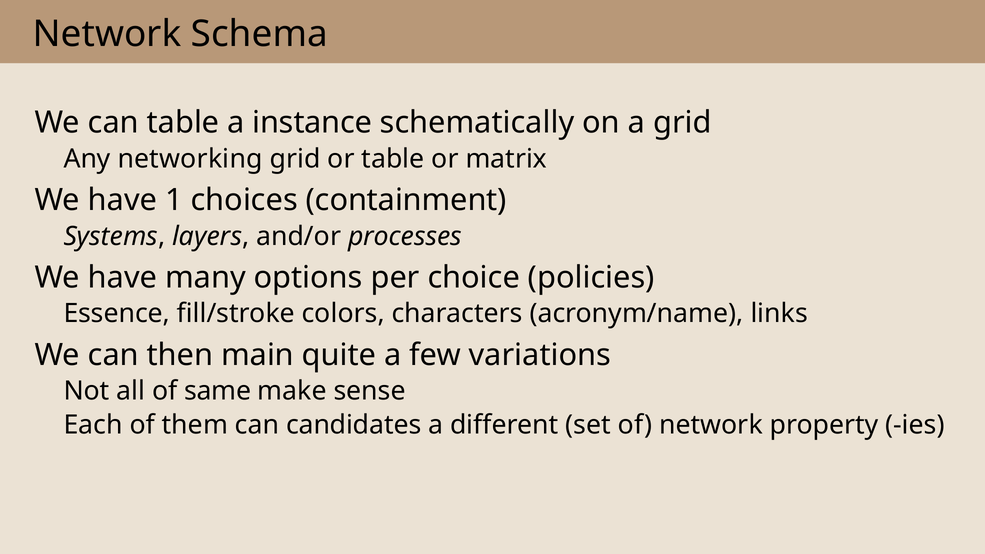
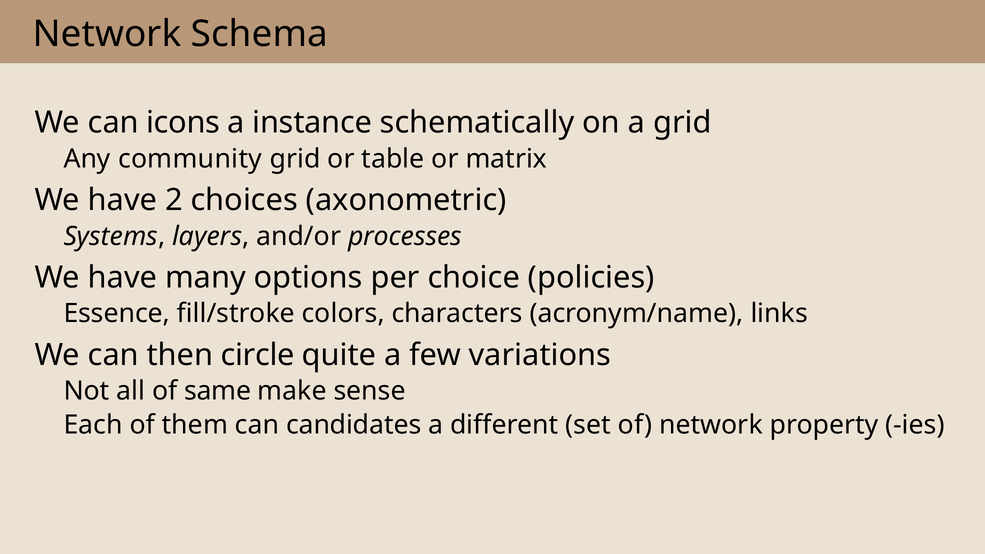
can table: table -> icons (183, 123)
networking: networking -> community (190, 159)
1: 1 -> 2 (174, 200)
containment: containment -> axonometric (406, 200)
main: main -> circle (258, 355)
